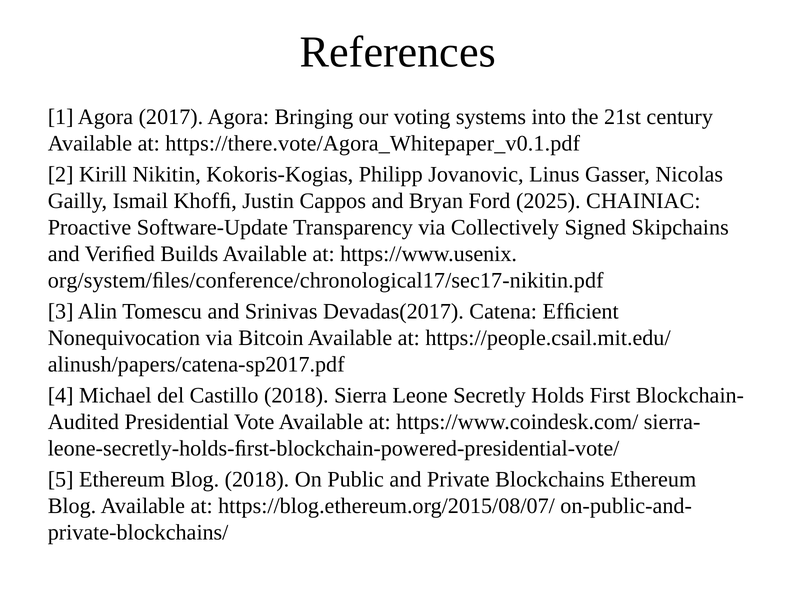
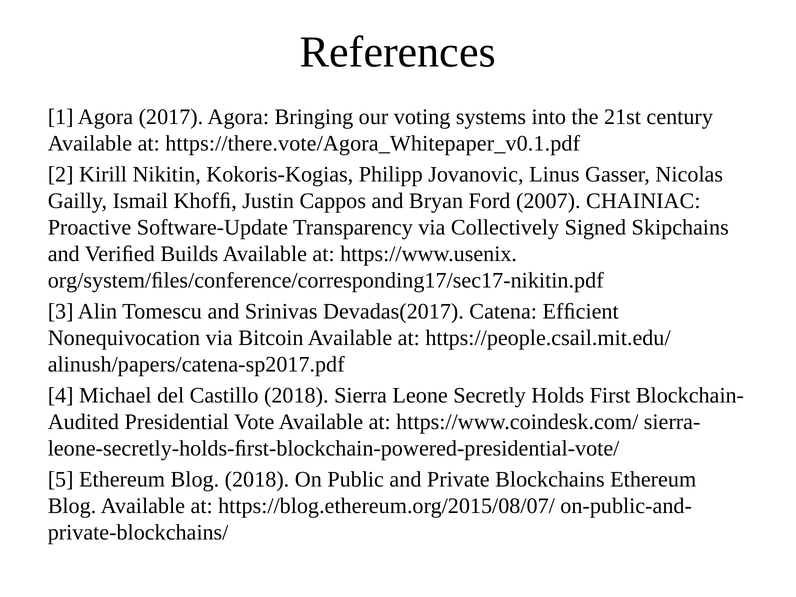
2025: 2025 -> 2007 (548, 201)
org/system/ﬁles/conference/chronological17/sec17-nikitin.pdf: org/system/ﬁles/conference/chronological17/sec17-nikitin.pdf -> org/system/ﬁles/conference/corresponding17/sec17-nikitin.pdf (326, 280)
